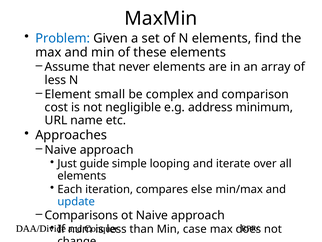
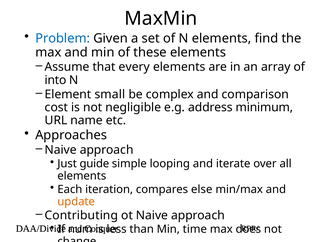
never: never -> every (134, 67)
less: less -> into (55, 80)
update colour: blue -> orange (76, 201)
Comparisons: Comparisons -> Contributing (81, 215)
case: case -> time (195, 229)
